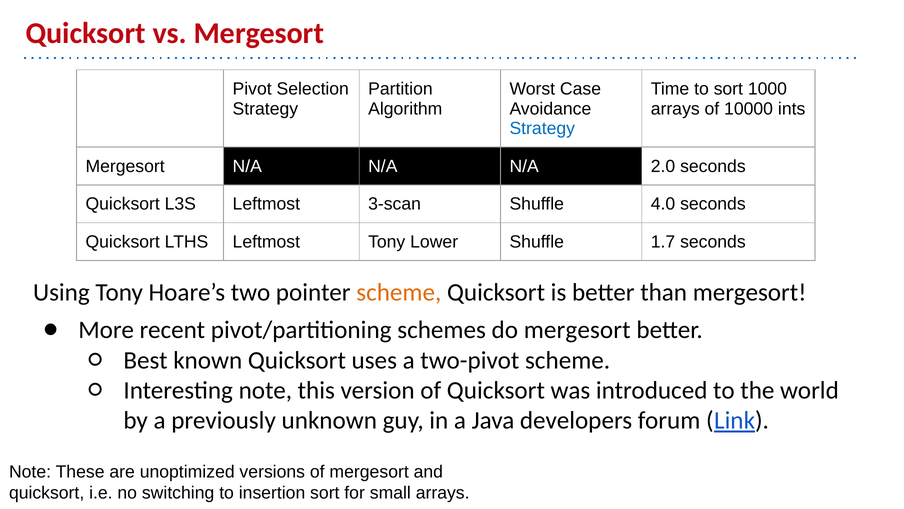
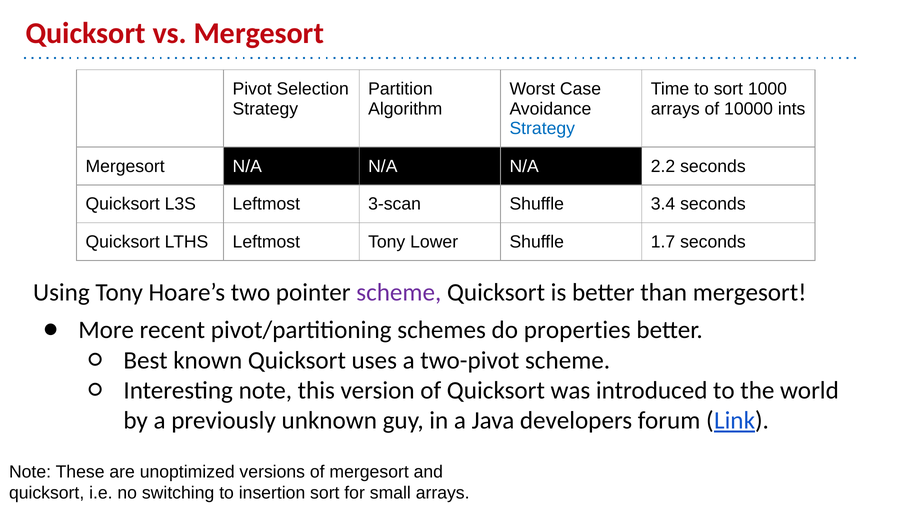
2.0: 2.0 -> 2.2 (663, 166)
4.0: 4.0 -> 3.4 (663, 204)
scheme colour: orange -> purple (399, 292)
do mergesort: mergesort -> properties (577, 330)
